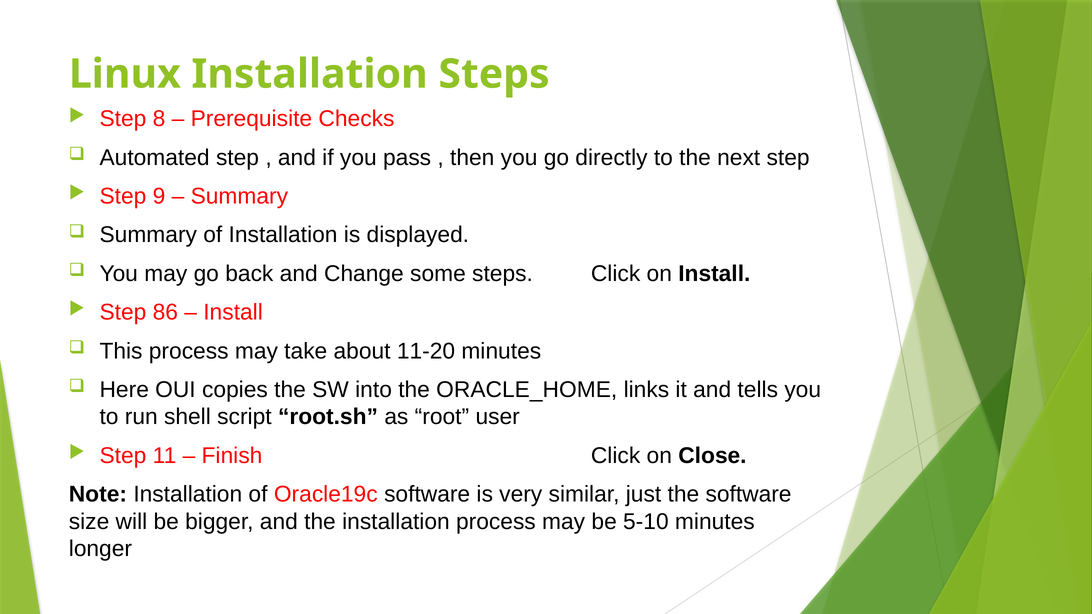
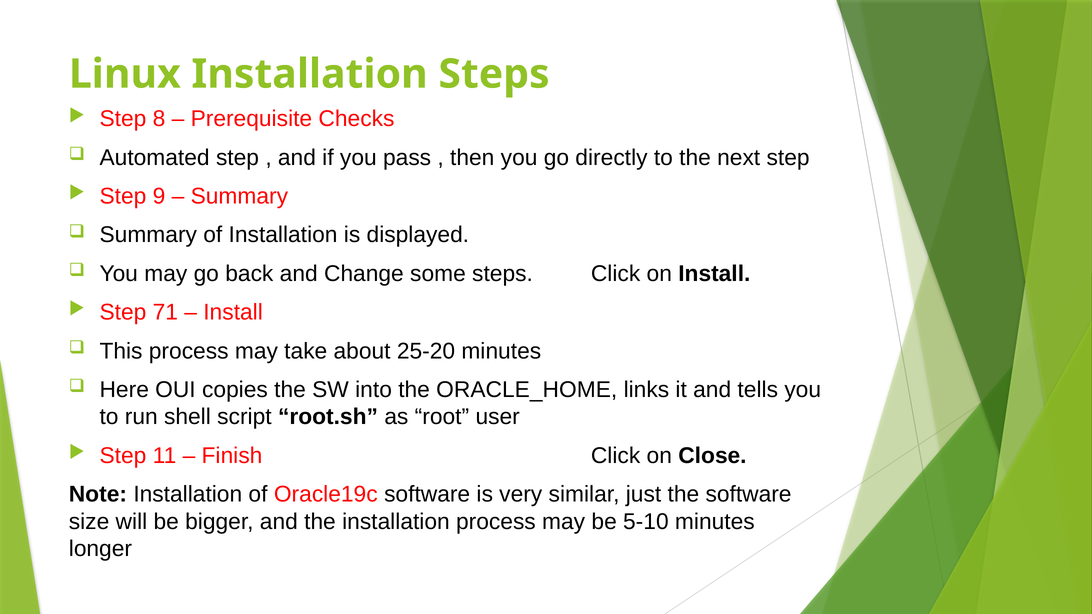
86: 86 -> 71 (165, 312)
11-20: 11-20 -> 25-20 (426, 351)
